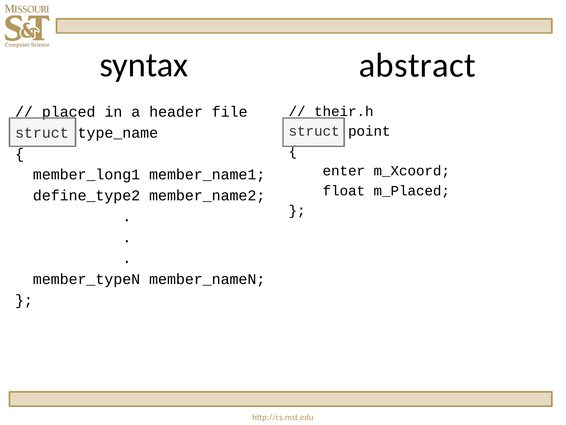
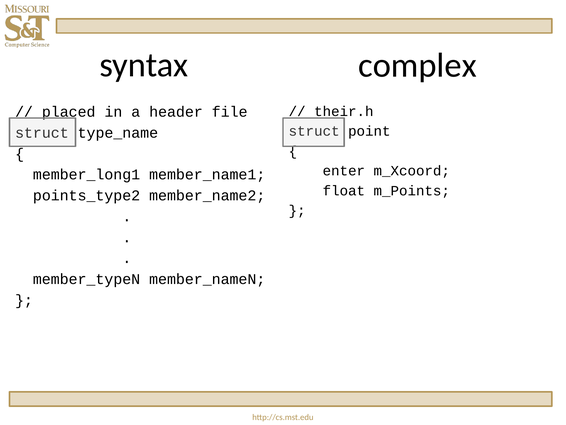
abstract: abstract -> complex (417, 65)
m_Placed: m_Placed -> m_Points (412, 191)
define_type2: define_type2 -> points_type2 (87, 195)
